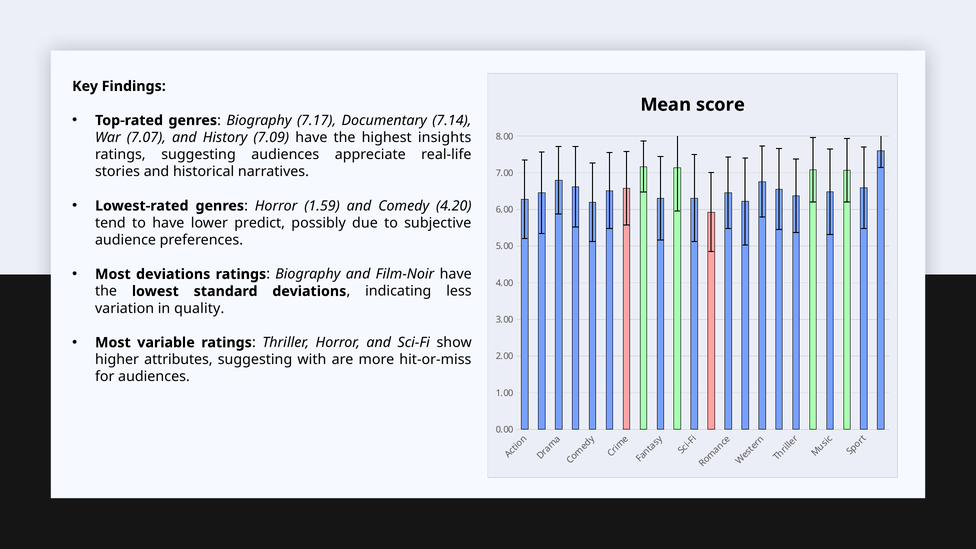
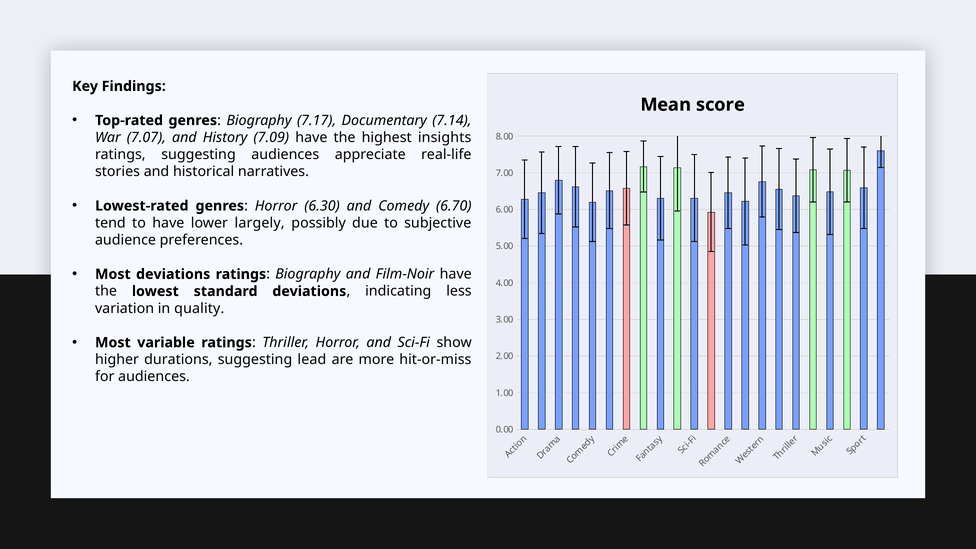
1.59: 1.59 -> 6.30 (322, 206)
4.20: 4.20 -> 6.70 (454, 206)
predict: predict -> largely (260, 223)
attributes: attributes -> durations (178, 360)
with: with -> lead (312, 360)
